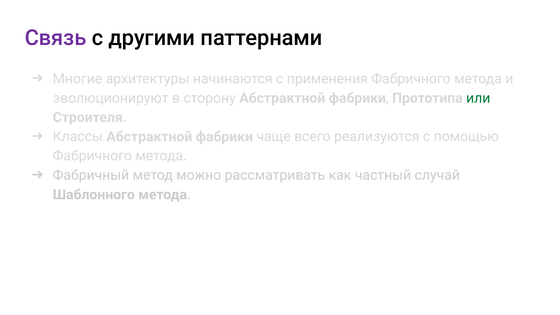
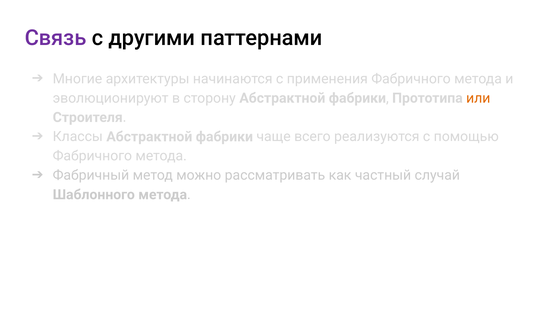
или colour: green -> orange (478, 98)
